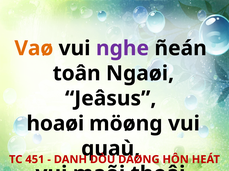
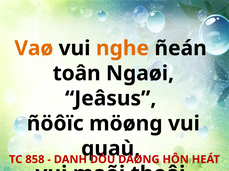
nghe colour: purple -> orange (122, 49)
hoaøi: hoaøi -> ñöôïc (55, 124)
451: 451 -> 858 (35, 160)
